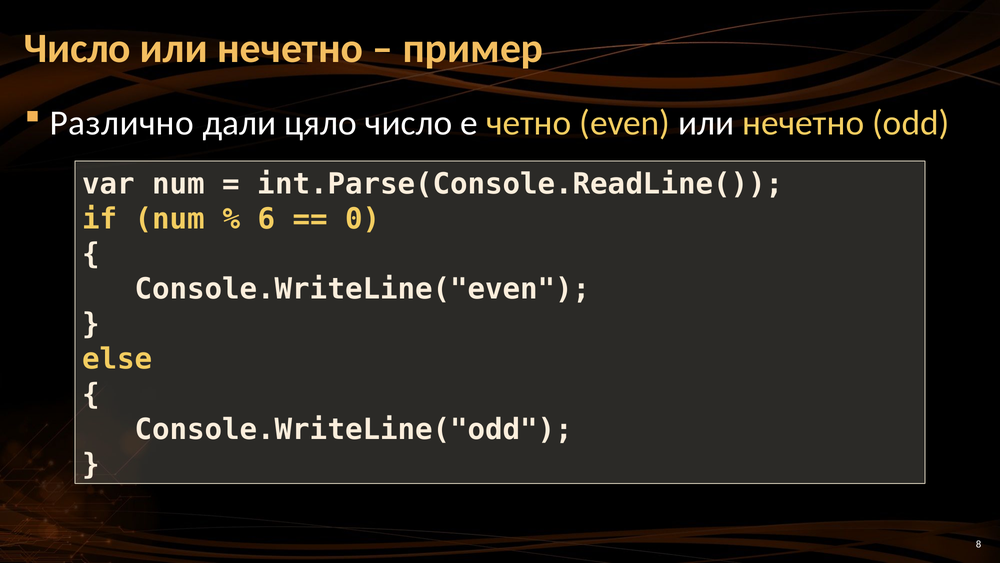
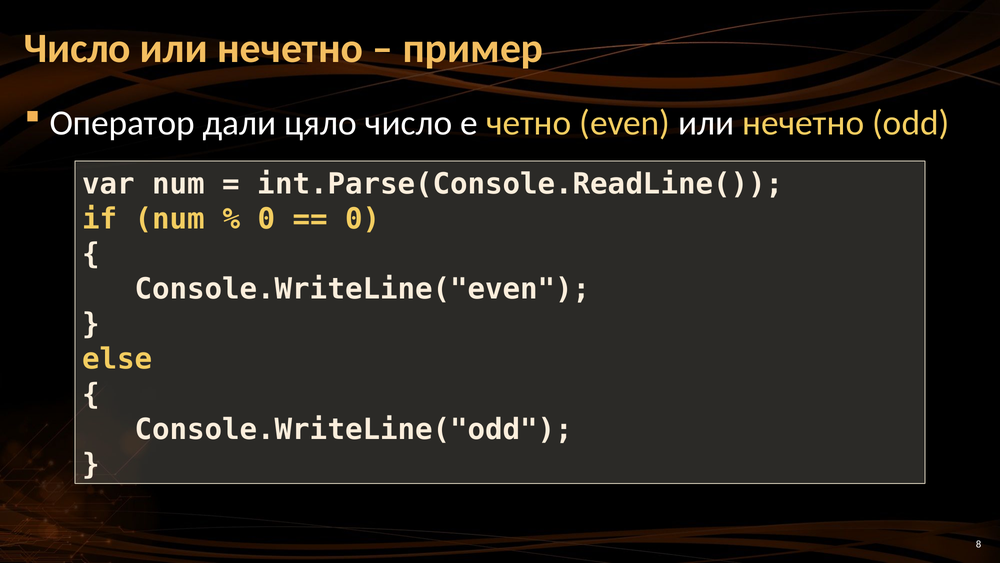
Различно: Различно -> Оператор (122, 123)
6: 6 -> 0 (266, 219)
